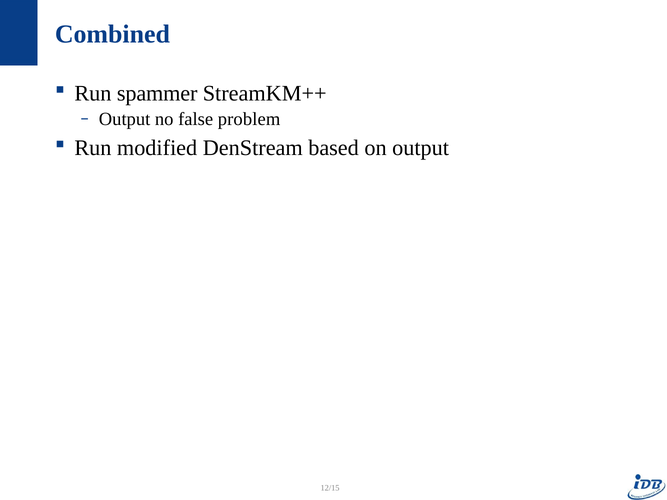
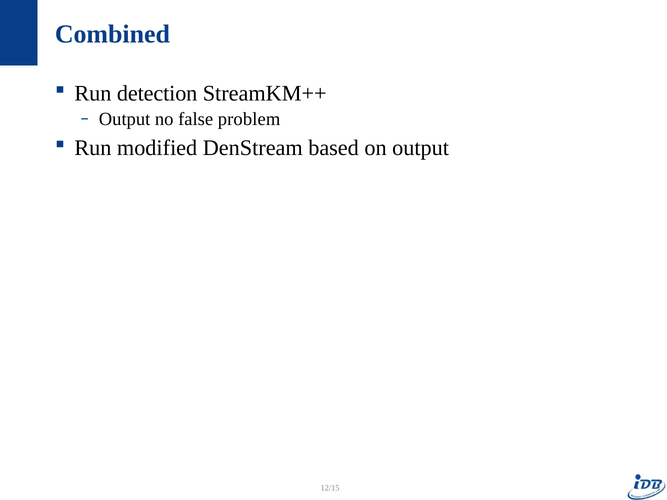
spammer: spammer -> detection (157, 94)
